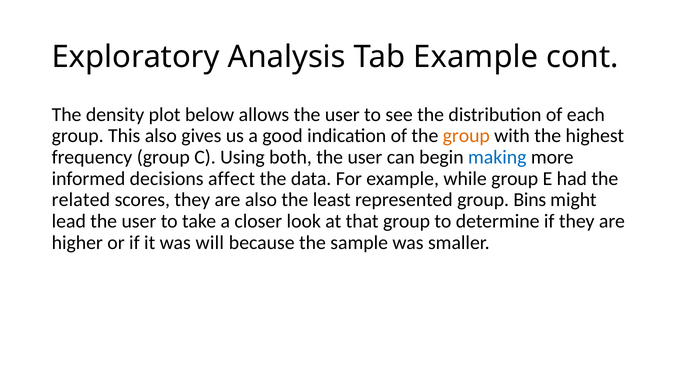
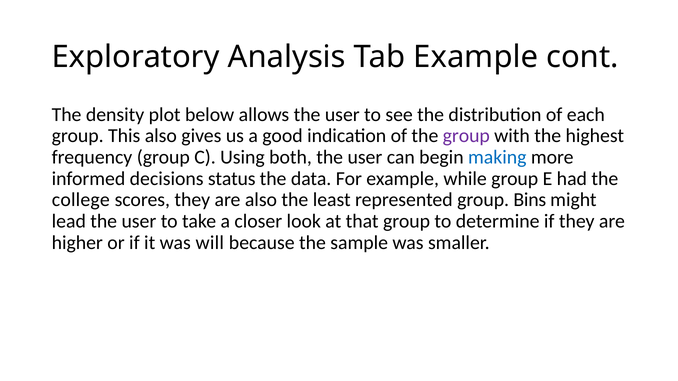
group colour: orange -> purple (466, 136)
affect: affect -> status (232, 179)
related: related -> college (81, 200)
